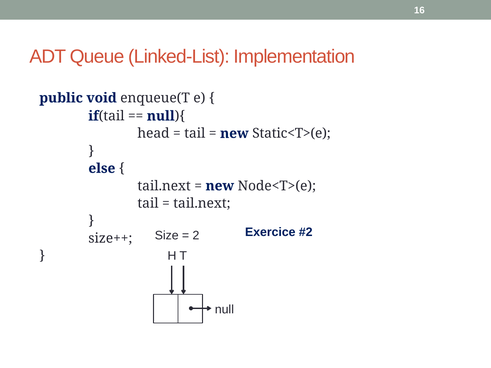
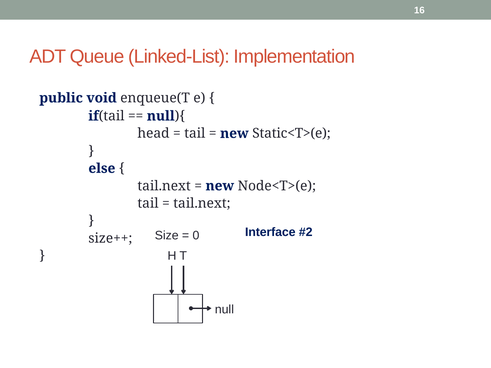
Exercice: Exercice -> Interface (270, 232)
2: 2 -> 0 (196, 236)
